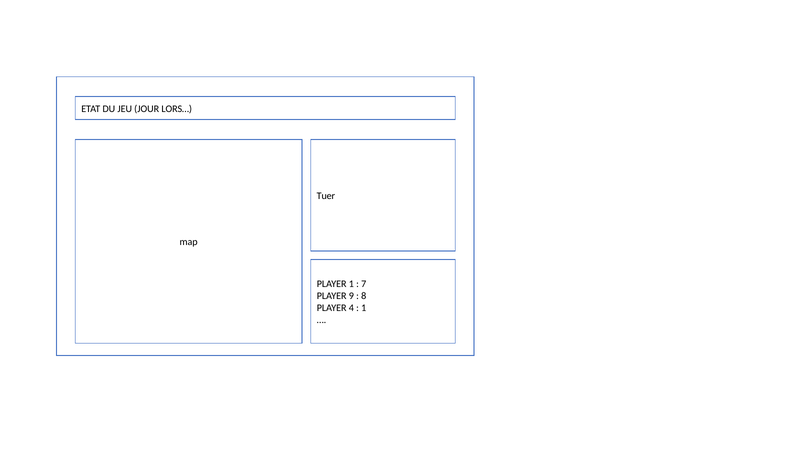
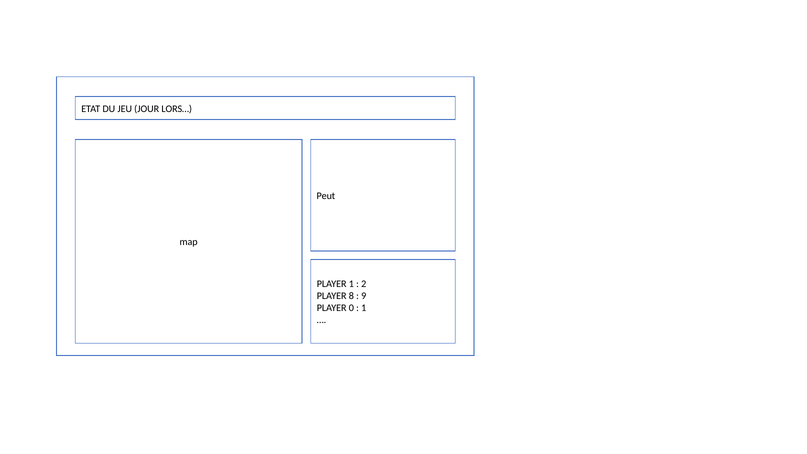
Tuer: Tuer -> Peut (326, 196)
7: 7 -> 2 (364, 284)
9: 9 -> 8 (351, 296)
8: 8 -> 9 (364, 296)
4: 4 -> 0 (351, 308)
